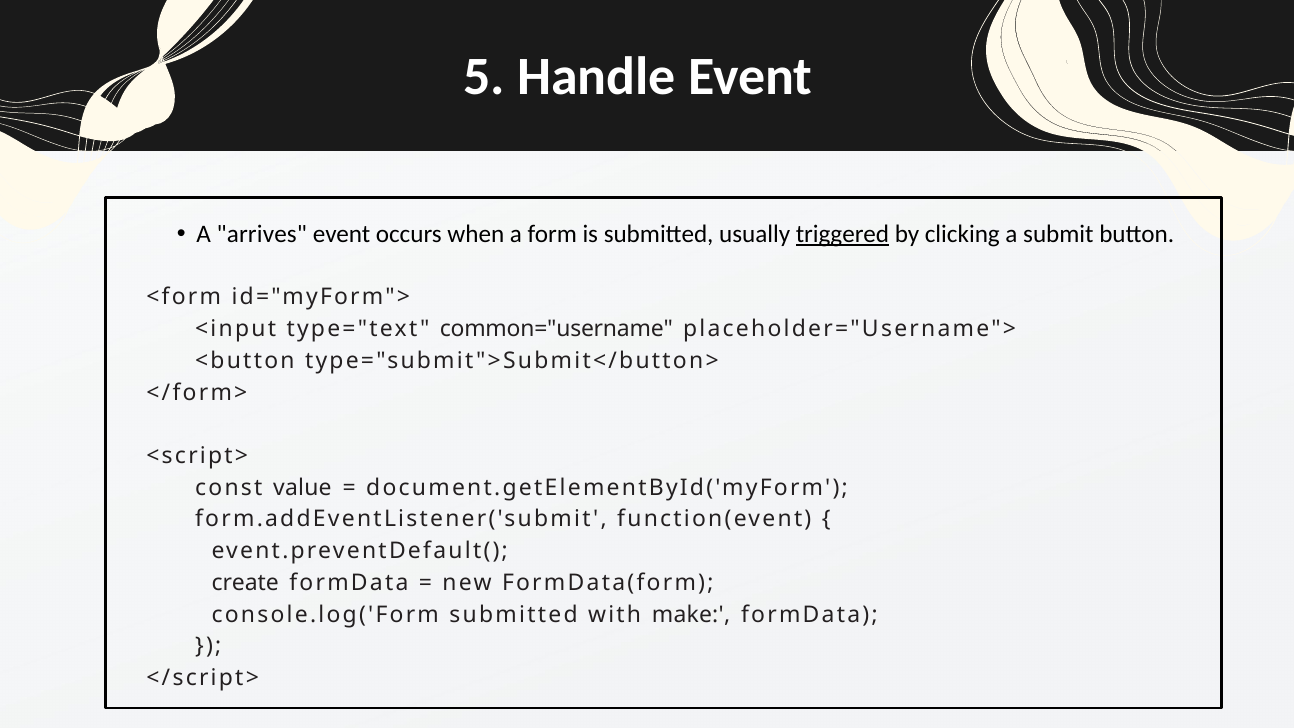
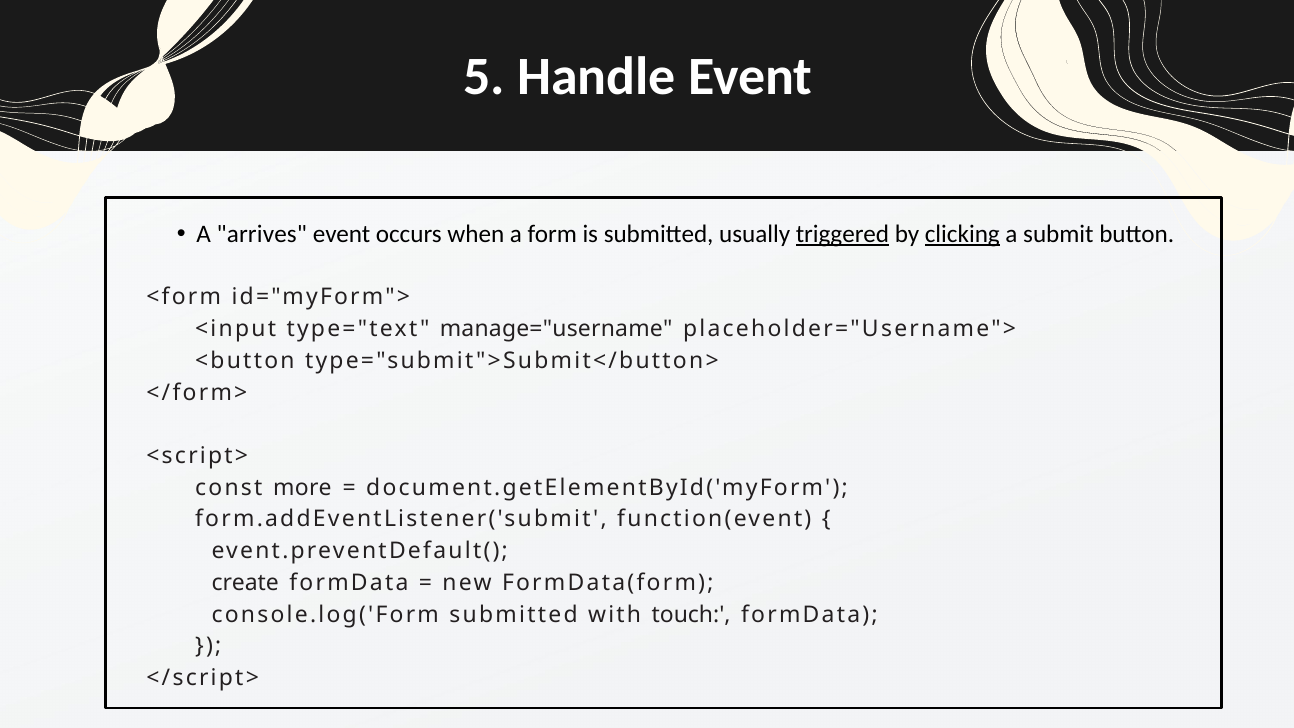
clicking underline: none -> present (962, 234)
common="username: common="username -> manage="username (556, 329)
value: value -> more (302, 488)
make: make -> touch (691, 614)
